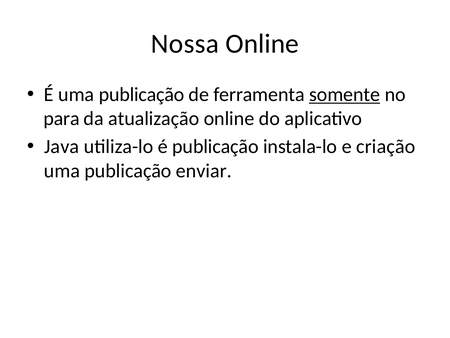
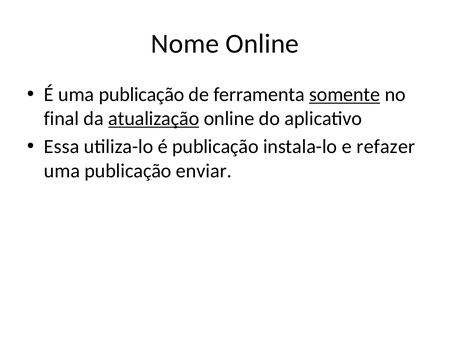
Nossa: Nossa -> Nome (185, 44)
para: para -> final (61, 118)
atualização underline: none -> present (154, 118)
Java: Java -> Essa (62, 146)
criação: criação -> refazer (386, 146)
